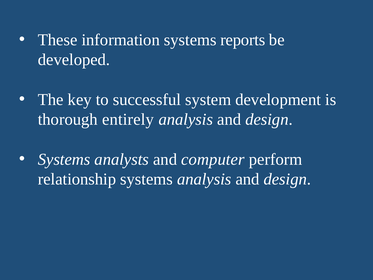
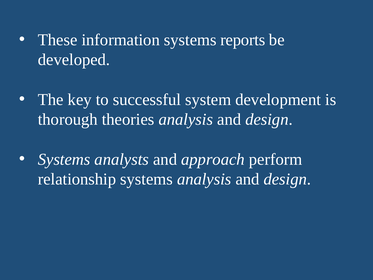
entirely: entirely -> theories (128, 119)
computer: computer -> approach (213, 159)
